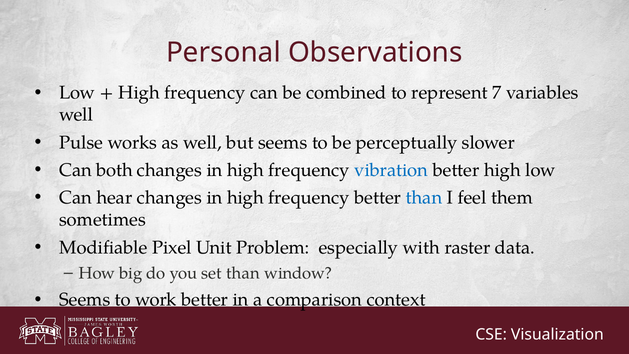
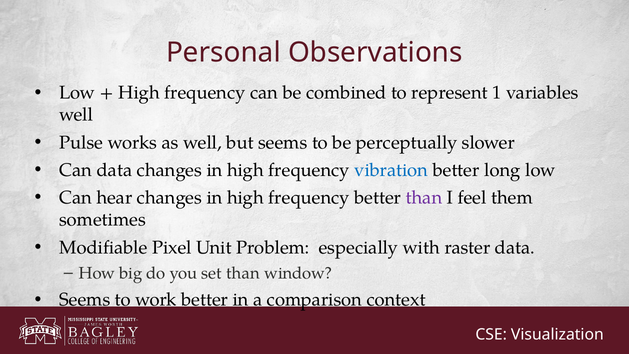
7: 7 -> 1 (497, 93)
Can both: both -> data (114, 170)
better high: high -> long (502, 170)
than colour: blue -> purple (424, 198)
